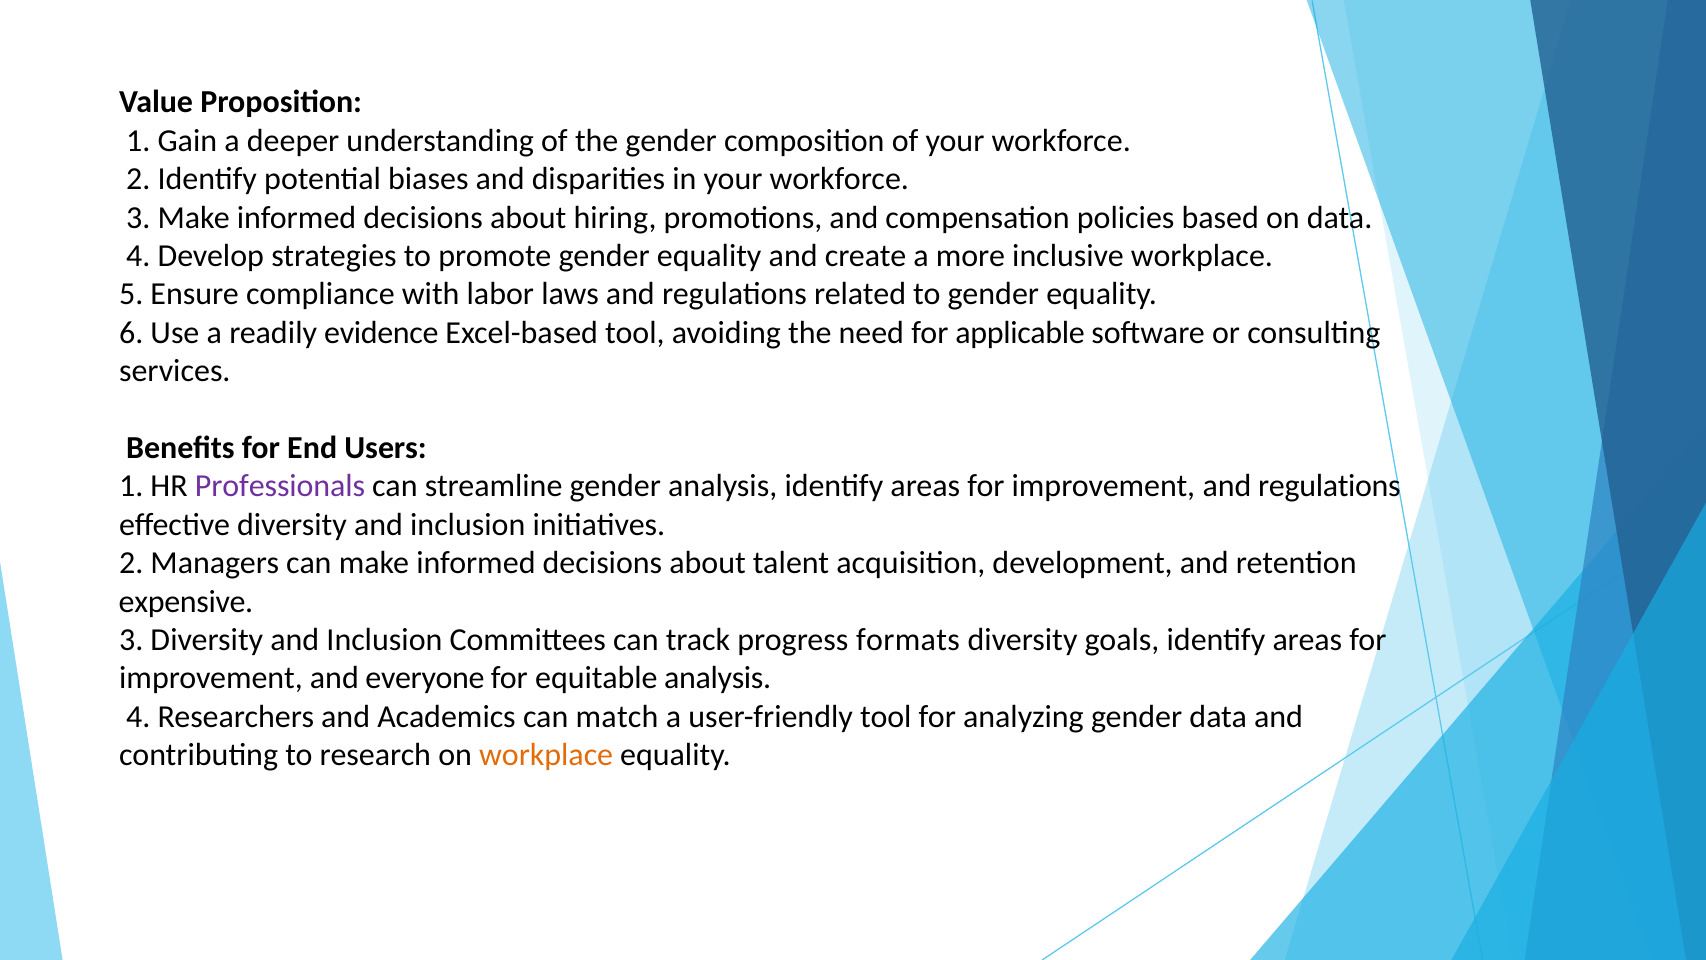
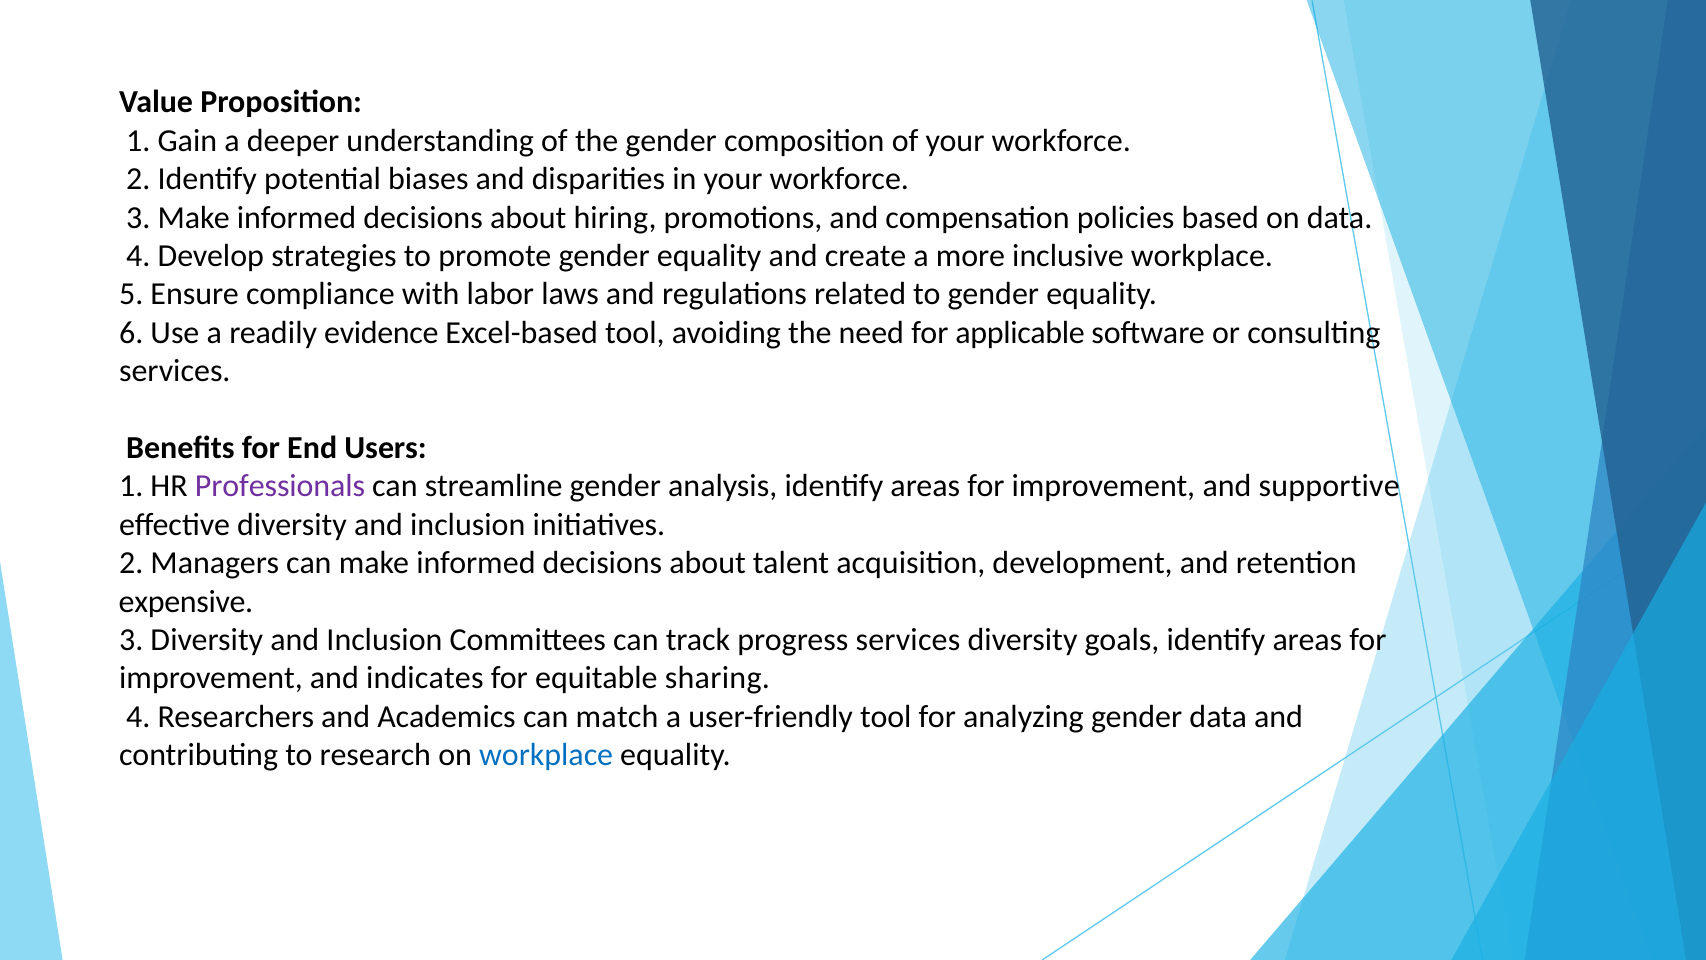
improvement and regulations: regulations -> supportive (1329, 486)
progress formats: formats -> services (908, 640)
everyone: everyone -> indicates (425, 678)
equitable analysis: analysis -> sharing (717, 678)
workplace colour: orange -> blue (546, 755)
